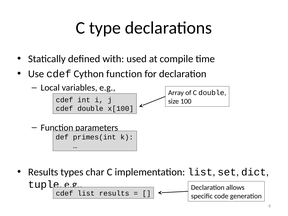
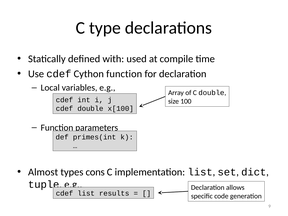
Results: Results -> Almost (43, 172)
char: char -> cons (95, 172)
